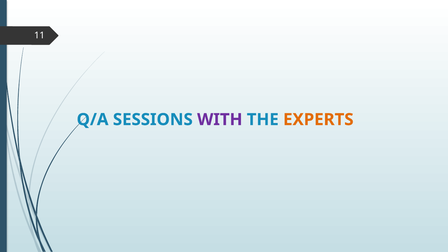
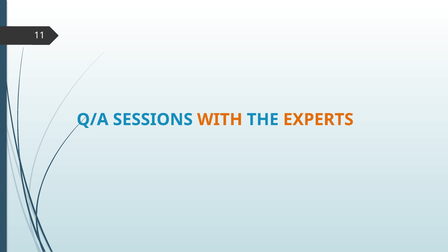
WITH colour: purple -> orange (220, 120)
